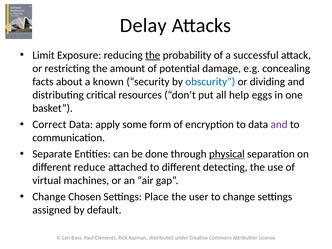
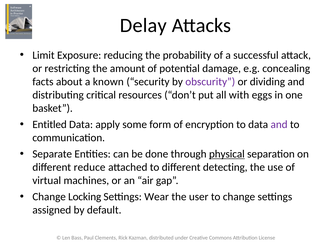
the underline: present -> none (153, 55)
obscurity colour: blue -> purple (210, 82)
help: help -> with (239, 95)
Correct: Correct -> Entitled (50, 124)
Chosen: Chosen -> Locking (85, 197)
Place: Place -> Wear (157, 197)
